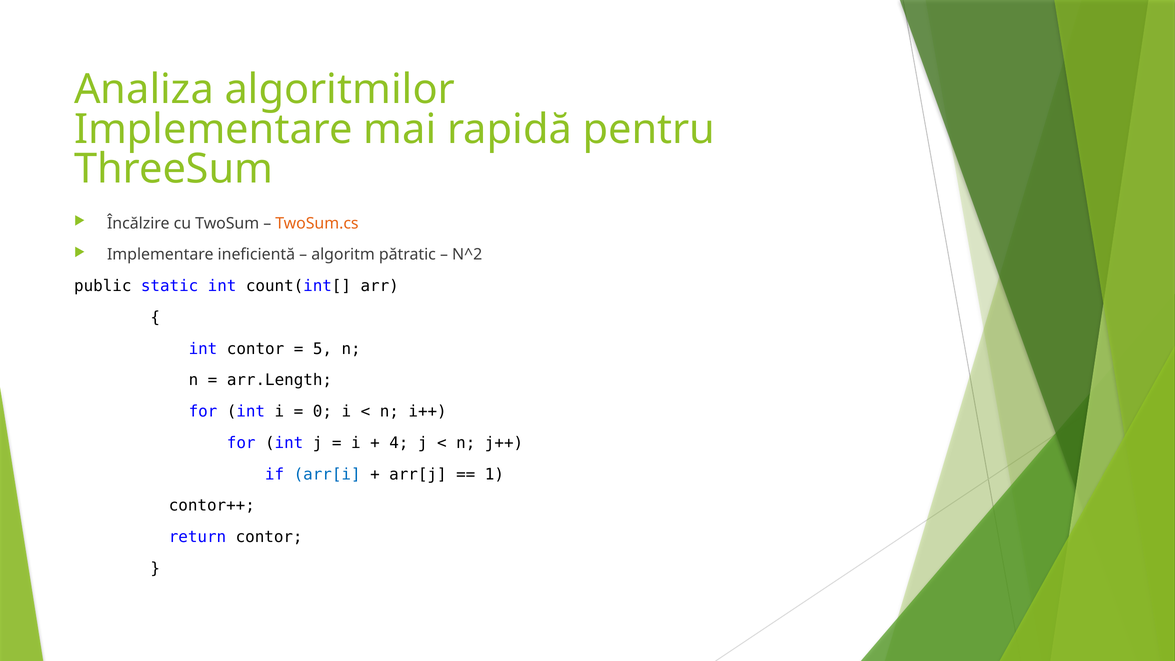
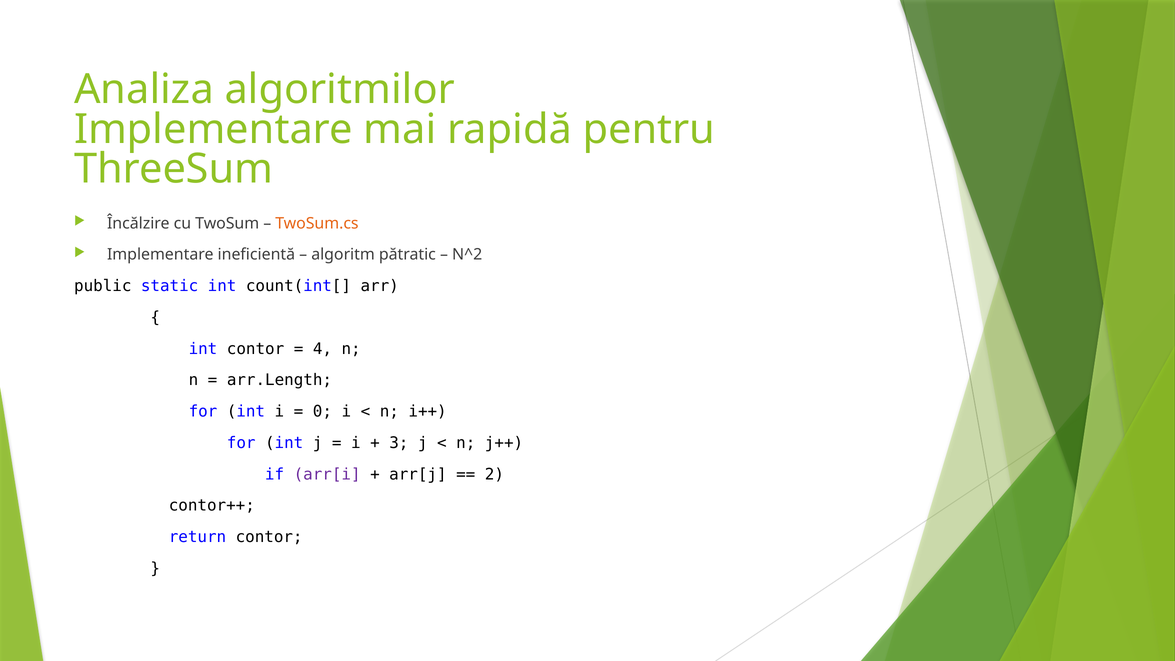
5: 5 -> 4 (322, 349)
4: 4 -> 3 (399, 443)
arr[i colour: blue -> purple (327, 474)
1: 1 -> 2 (494, 474)
